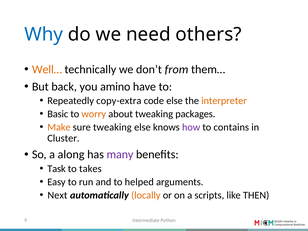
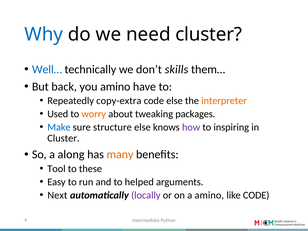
need others: others -> cluster (209, 34)
Well… colour: orange -> blue (47, 69)
from: from -> skills (176, 69)
Basic: Basic -> Used (58, 114)
Make colour: orange -> blue (59, 127)
sure tweaking: tweaking -> structure (112, 127)
contains: contains -> inspiring (231, 127)
many colour: purple -> orange (120, 155)
Task: Task -> Tool (56, 169)
takes: takes -> these (90, 169)
locally colour: orange -> purple (146, 195)
a scripts: scripts -> amino (209, 195)
like THEN: THEN -> CODE (256, 195)
